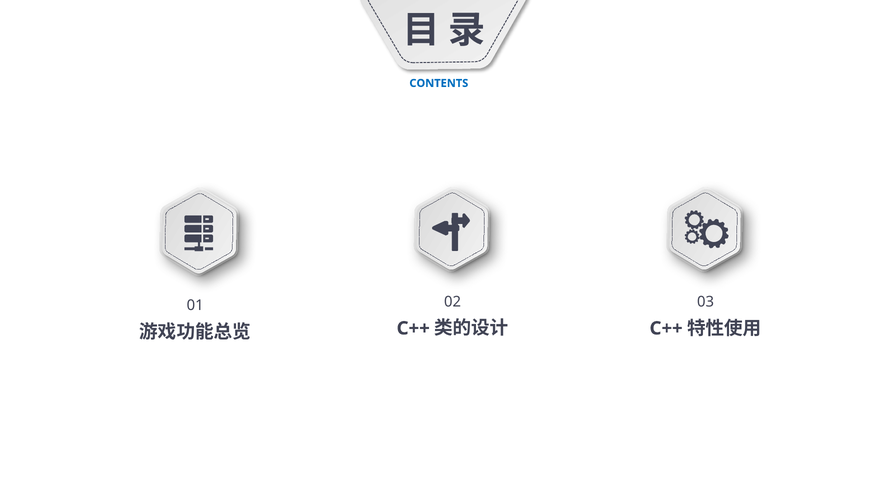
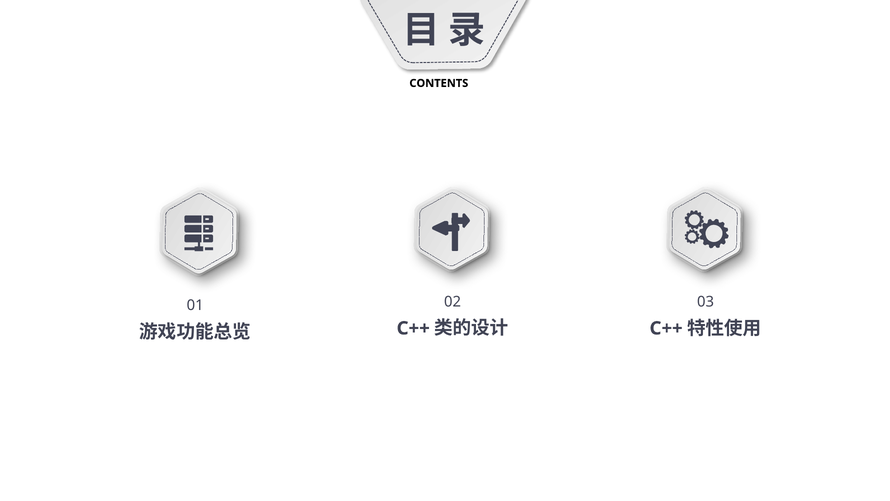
CONTENTS colour: blue -> black (439, 83)
